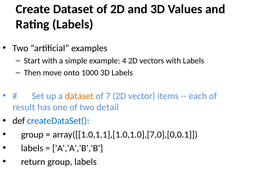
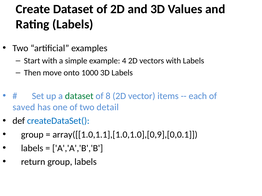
dataset colour: orange -> green (79, 96)
7: 7 -> 8 (108, 96)
result: result -> saved (24, 107)
array([[1.0,1.1],[1.0,1.0],[7,0],[0,0.1: array([[1.0,1.1],[1.0,1.0],[7,0],[0,0.1 -> array([[1.0,1.1],[1.0,1.0],[0,9],[0,0.1 (125, 135)
